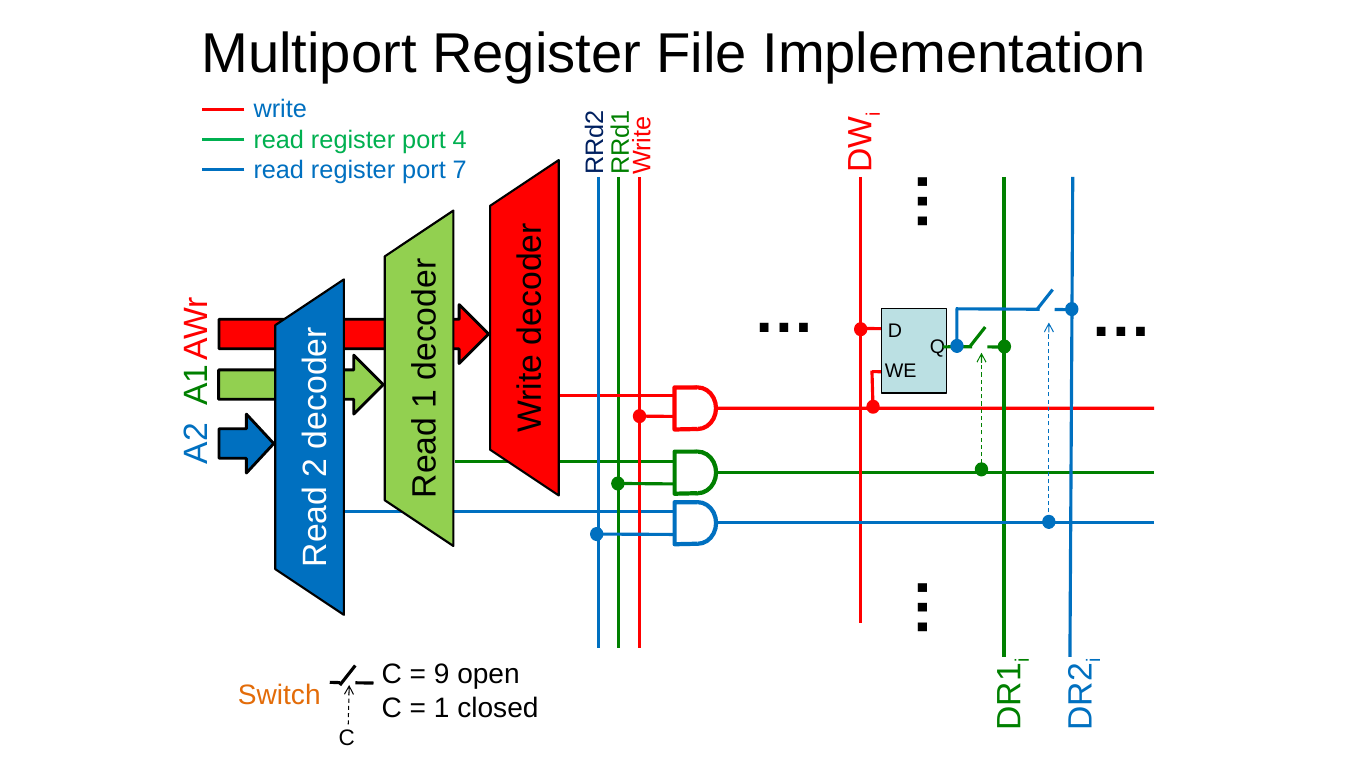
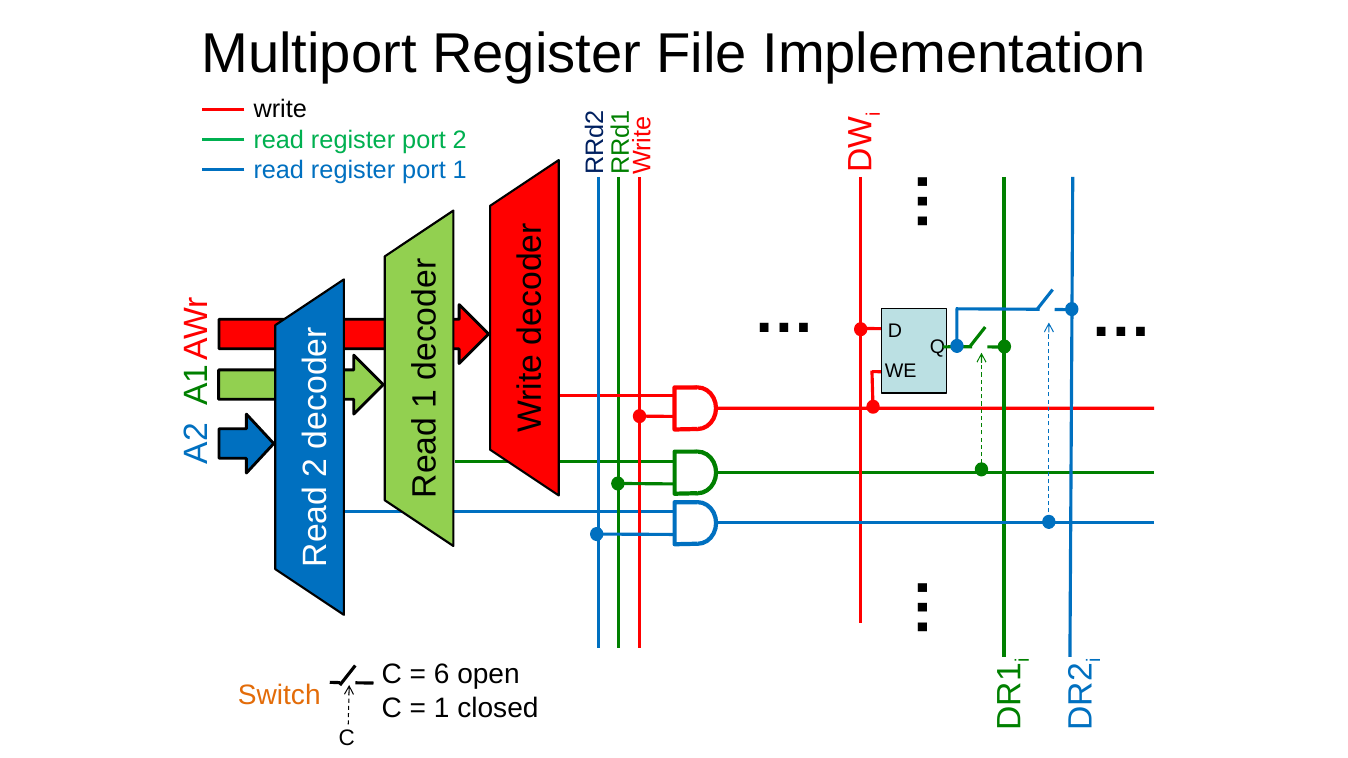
write colour: blue -> black (280, 110)
port 4: 4 -> 2 (460, 140)
port 7: 7 -> 1 (460, 170)
9: 9 -> 6 (442, 674)
